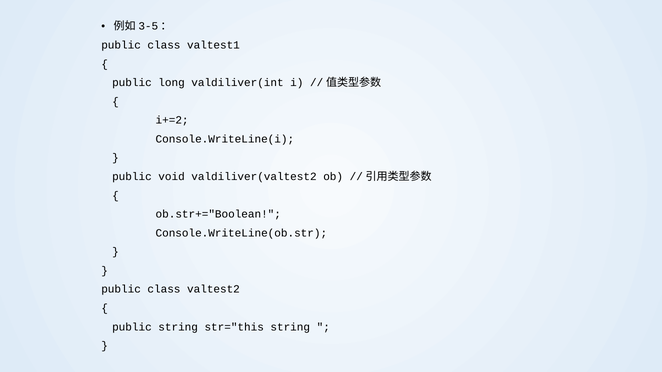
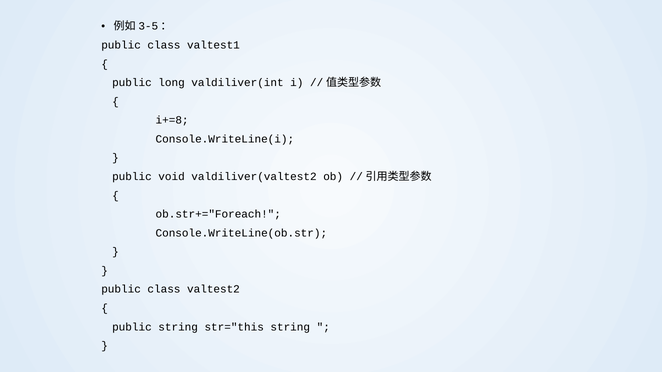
i+=2: i+=2 -> i+=8 (172, 120)
ob.str+="Boolean: ob.str+="Boolean -> ob.str+="Foreach (218, 214)
